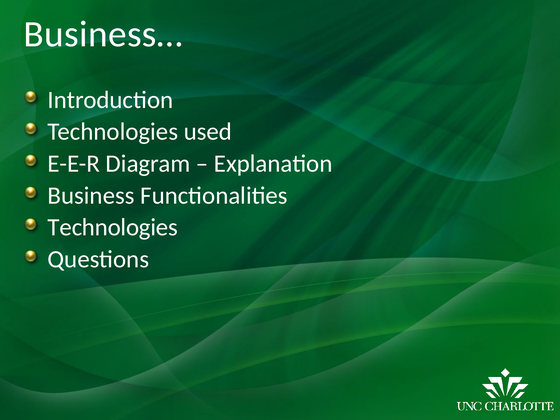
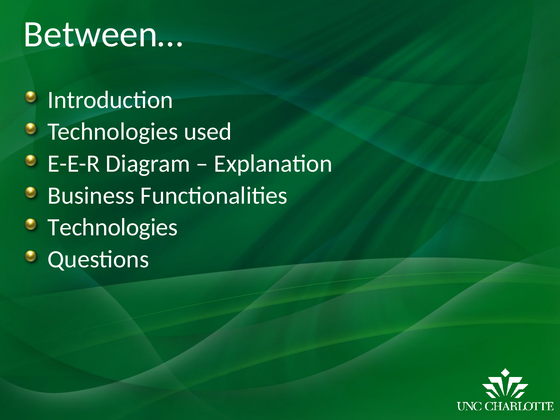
Business…: Business… -> Between… (103, 34)
